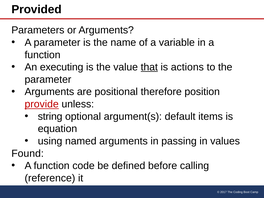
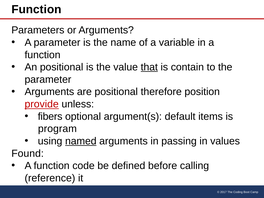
Provided: Provided -> Function (36, 9)
An executing: executing -> positional (62, 67)
actions: actions -> contain (187, 67)
string: string -> fibers (50, 116)
equation: equation -> program (57, 129)
named underline: none -> present (81, 141)
